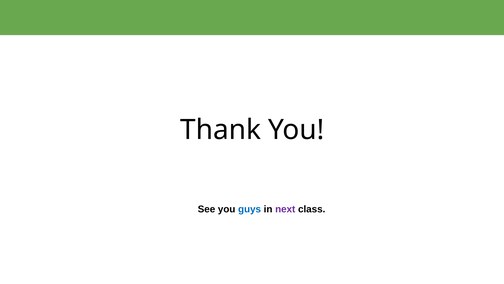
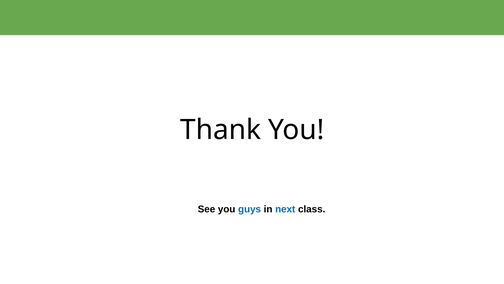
next colour: purple -> blue (285, 209)
